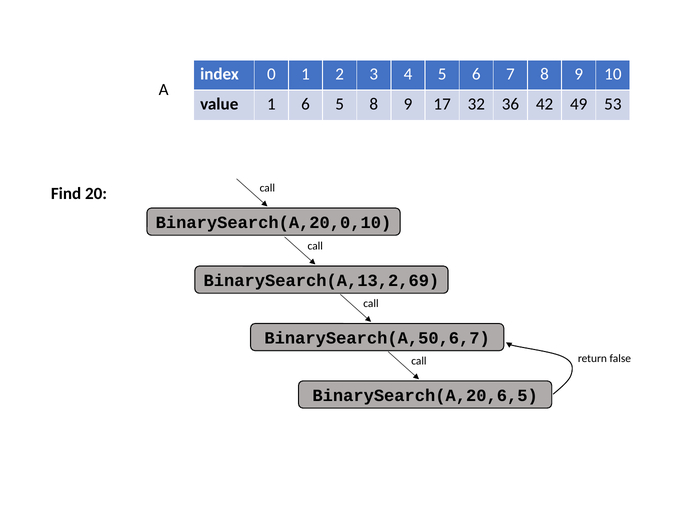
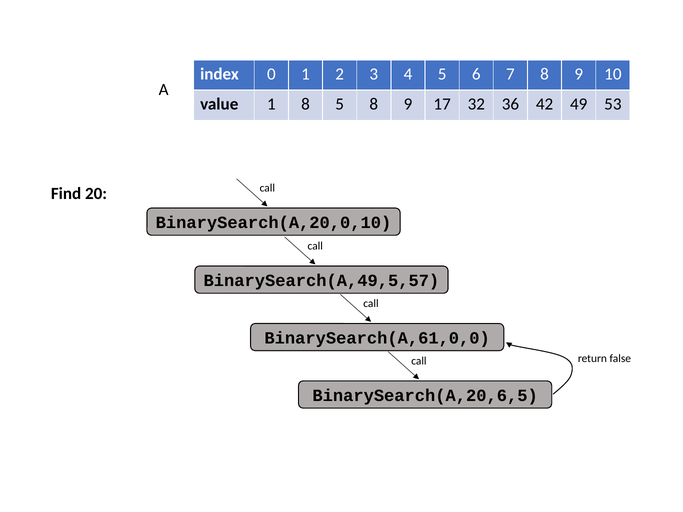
1 6: 6 -> 8 (306, 104)
BinarySearch(A,13,2,69: BinarySearch(A,13,2,69 -> BinarySearch(A,49,5,57 (321, 281)
BinarySearch(A,50,6,7: BinarySearch(A,50,6,7 -> BinarySearch(A,61,0,0 (377, 338)
